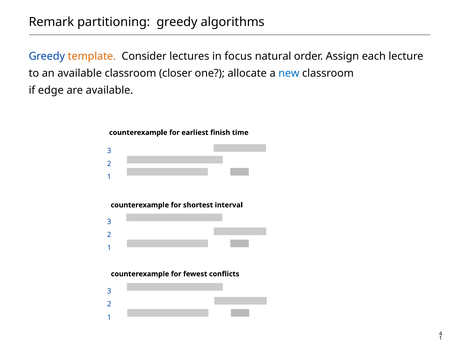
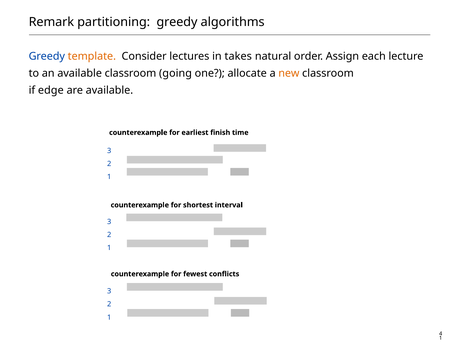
focus: focus -> takes (238, 56)
closer: closer -> going (175, 73)
new colour: blue -> orange (289, 73)
